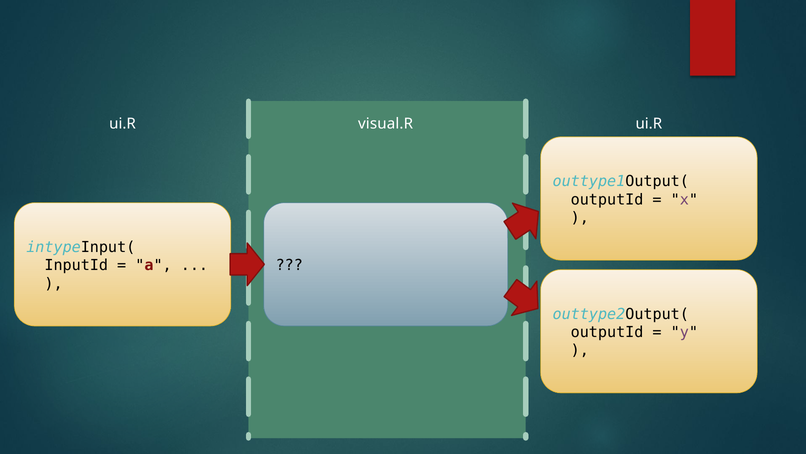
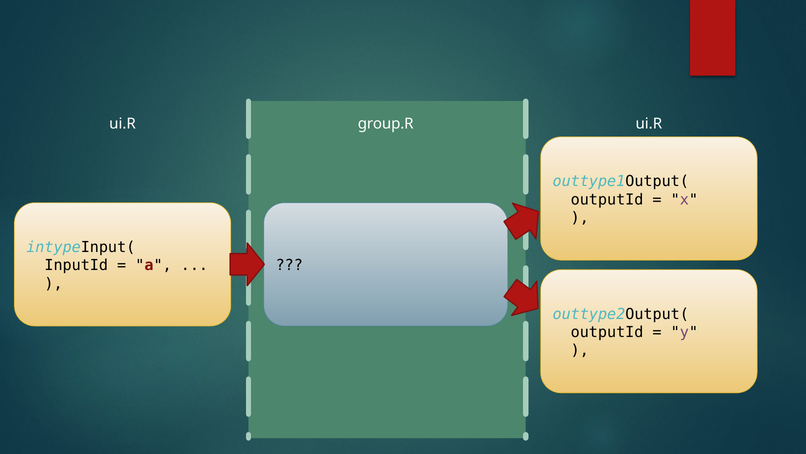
visual.R: visual.R -> group.R (386, 123)
